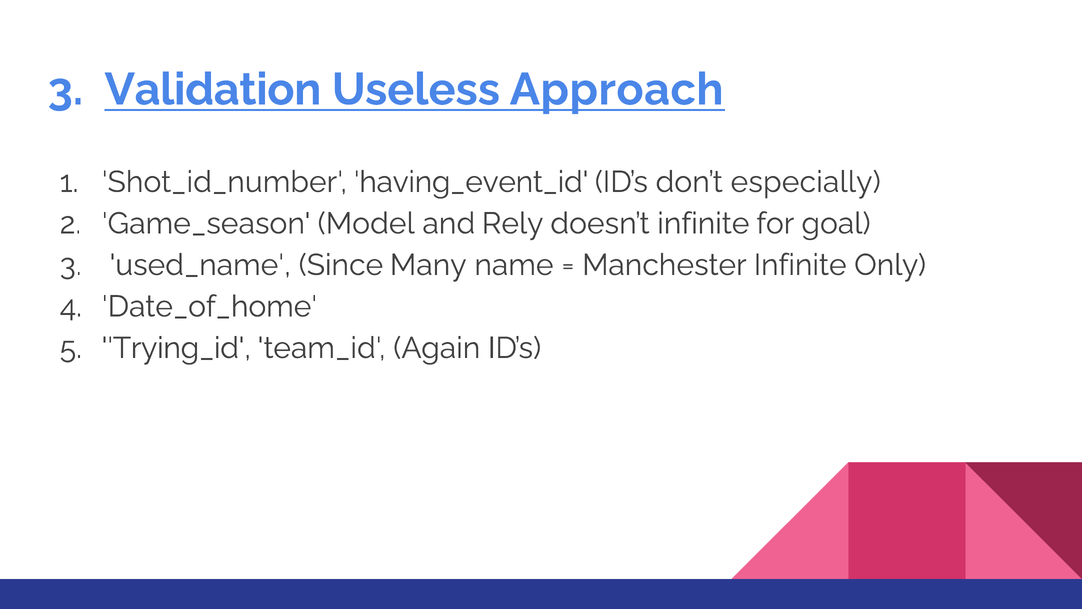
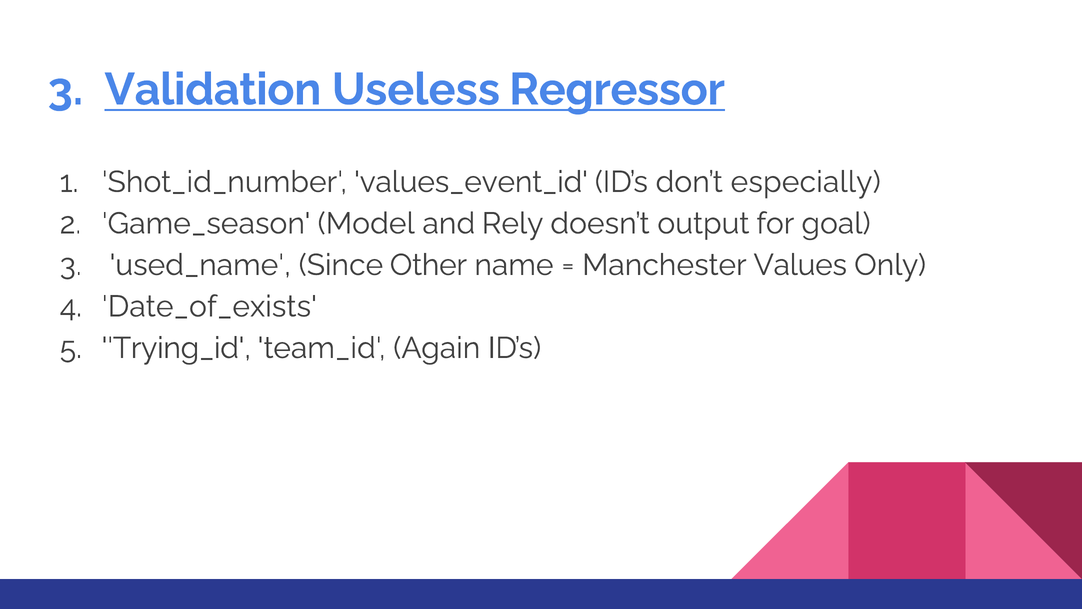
Approach: Approach -> Regressor (617, 90)
having_event_id: having_event_id -> values_event_id (471, 182)
doesn’t infinite: infinite -> output (703, 223)
Many: Many -> Other (428, 265)
Manchester Infinite: Infinite -> Values (800, 265)
Date_of_home: Date_of_home -> Date_of_exists (209, 306)
